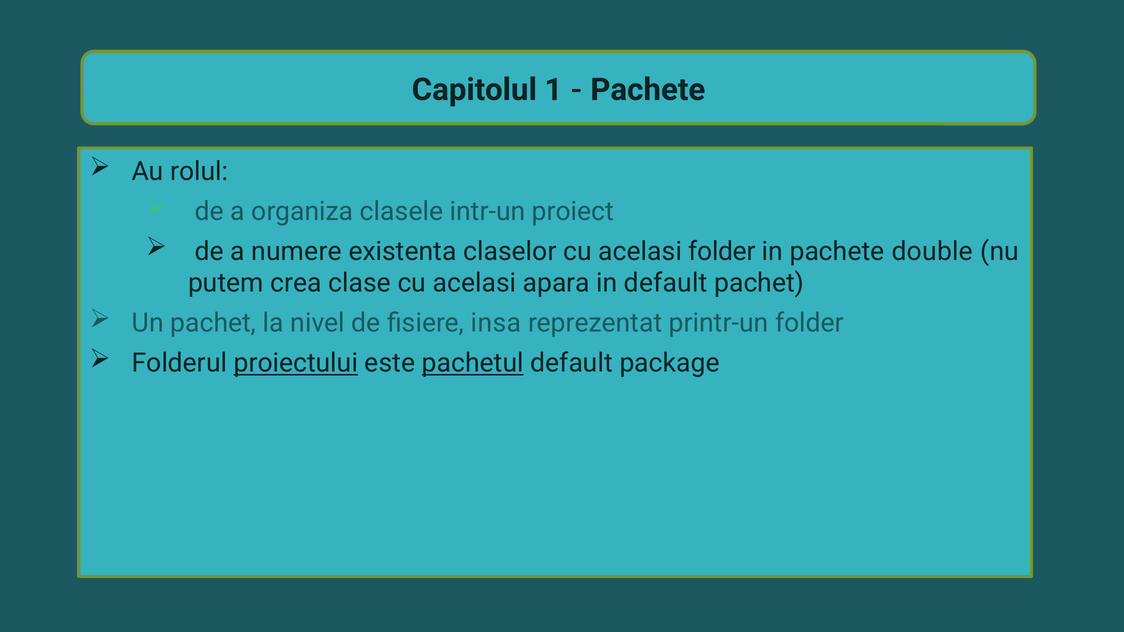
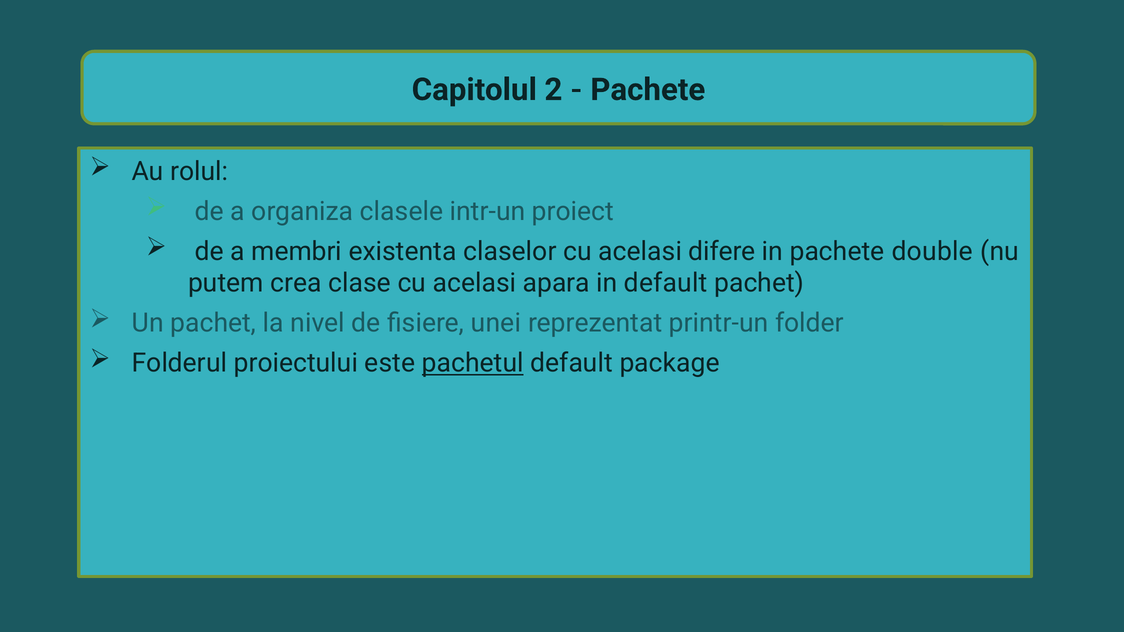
1: 1 -> 2 (553, 90)
numere: numere -> membri (297, 251)
acelasi folder: folder -> difere (722, 251)
insa: insa -> unei (496, 323)
proiectului underline: present -> none (296, 363)
